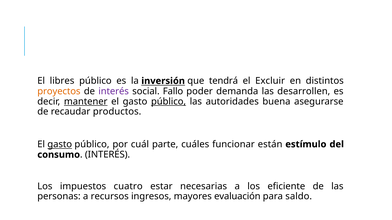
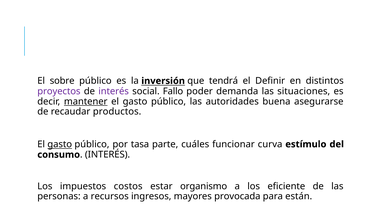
libres: libres -> sobre (62, 81)
Excluir: Excluir -> Definir (270, 81)
proyectos colour: orange -> purple (59, 92)
desarrollen: desarrollen -> situaciones (304, 92)
público underline: present -> none (169, 102)
cuál: cuál -> tasa (140, 145)
están: están -> curva (270, 145)
cuatro: cuatro -> costos (128, 187)
necesarias: necesarias -> organismo (204, 187)
evaluación: evaluación -> provocada (237, 197)
saldo: saldo -> están (299, 197)
